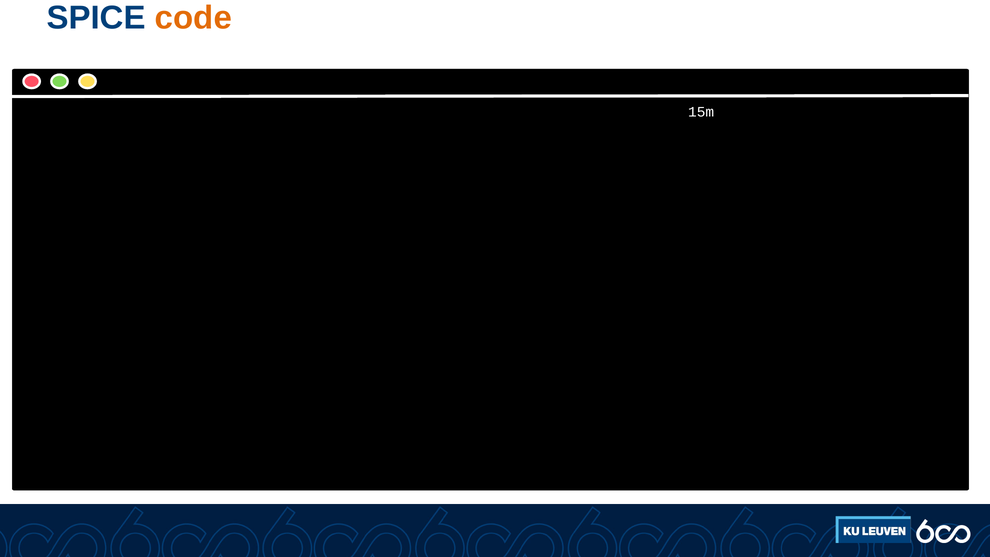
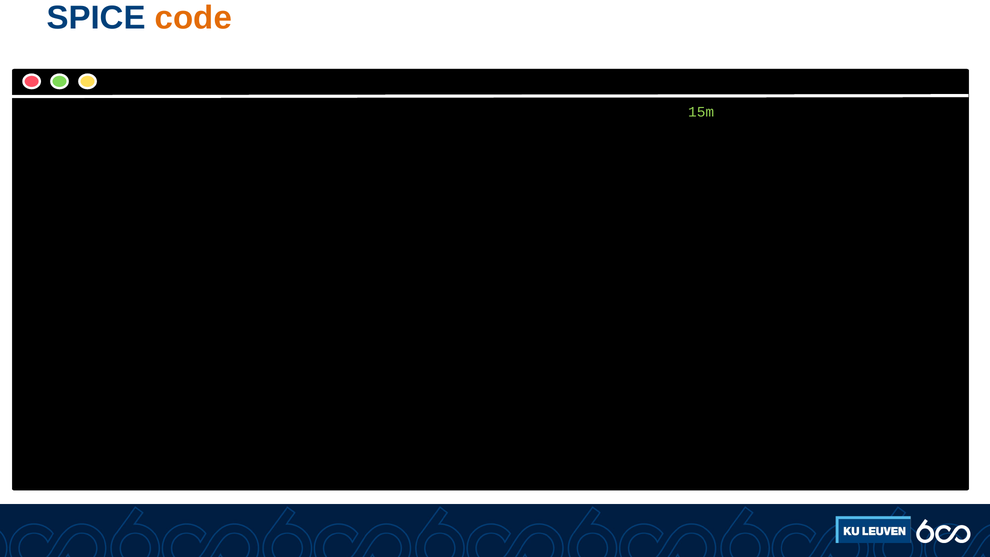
15m colour: white -> light green (701, 112)
